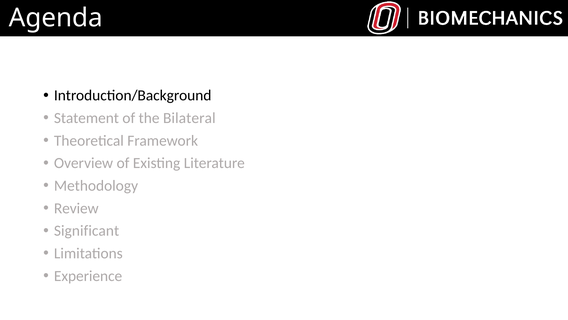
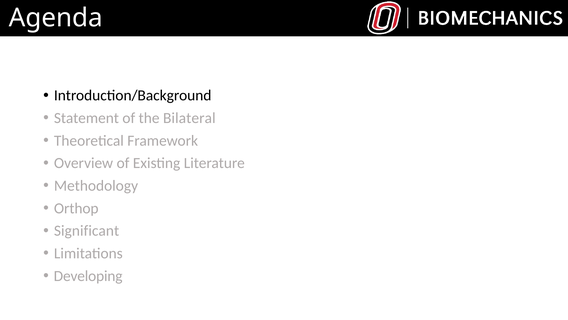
Review: Review -> Orthop (76, 208)
Experience: Experience -> Developing (88, 276)
